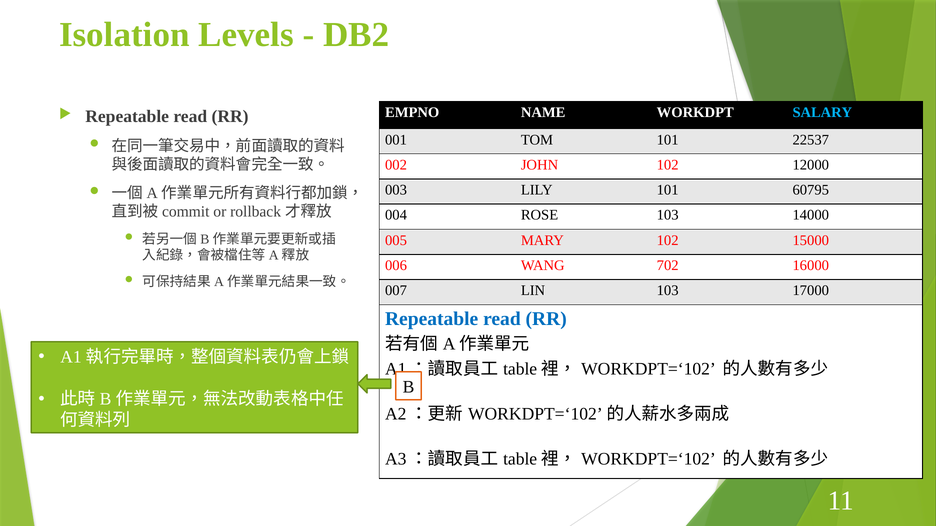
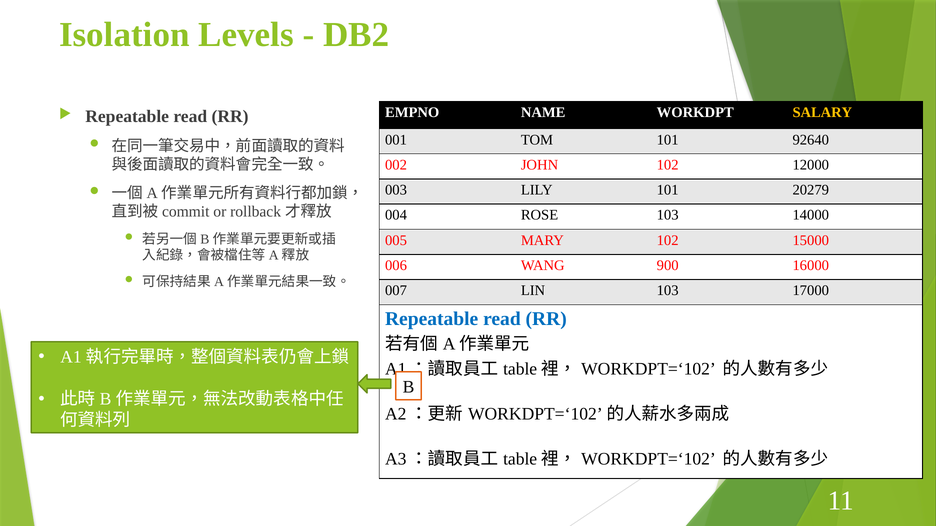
SALARY colour: light blue -> yellow (822, 113)
22537: 22537 -> 92640 (811, 140)
60795: 60795 -> 20279 (811, 190)
702: 702 -> 900 (668, 266)
